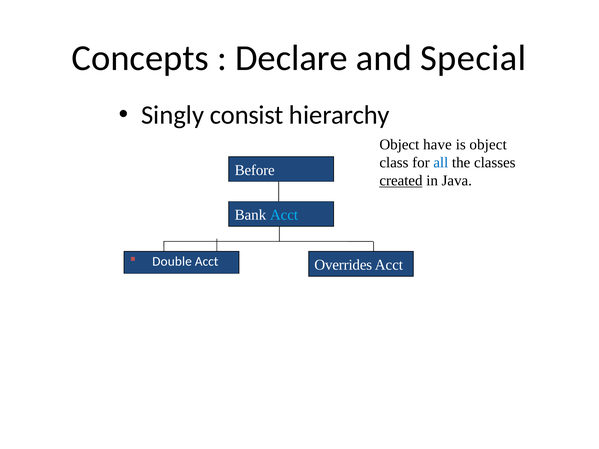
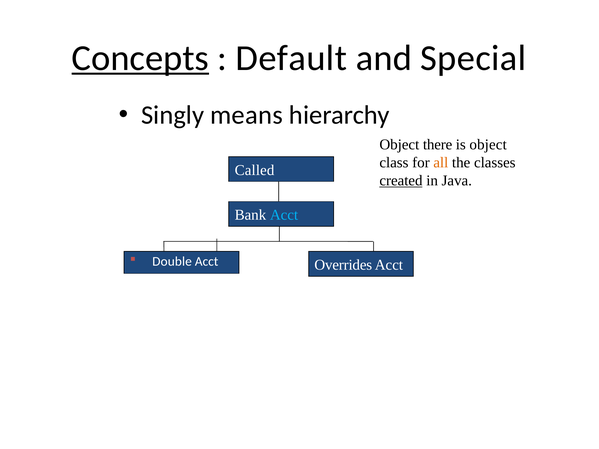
Concepts underline: none -> present (140, 58)
Declare: Declare -> Default (291, 58)
consist: consist -> means (246, 115)
have: have -> there (438, 145)
all colour: blue -> orange (441, 163)
Before: Before -> Called (255, 170)
